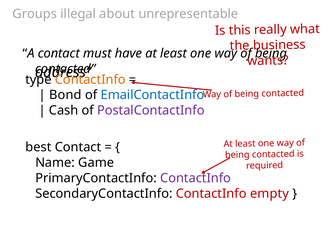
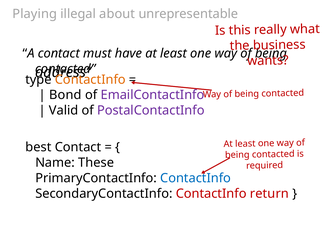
Groups: Groups -> Playing (35, 14)
EmailContactInfo colour: blue -> purple (153, 95)
Cash: Cash -> Valid (64, 110)
Game: Game -> These (96, 162)
ContactInfo colour: purple -> blue (196, 178)
empty: empty -> return (269, 193)
